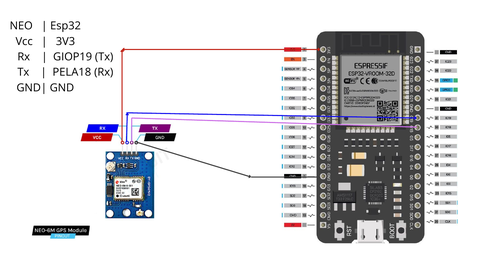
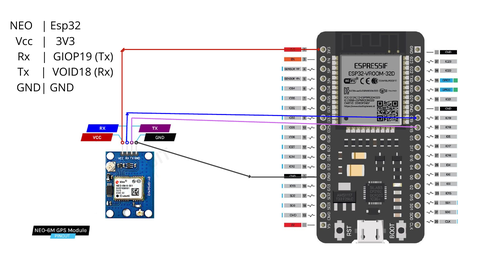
PELA18: PELA18 -> VOID18 (72, 72)
